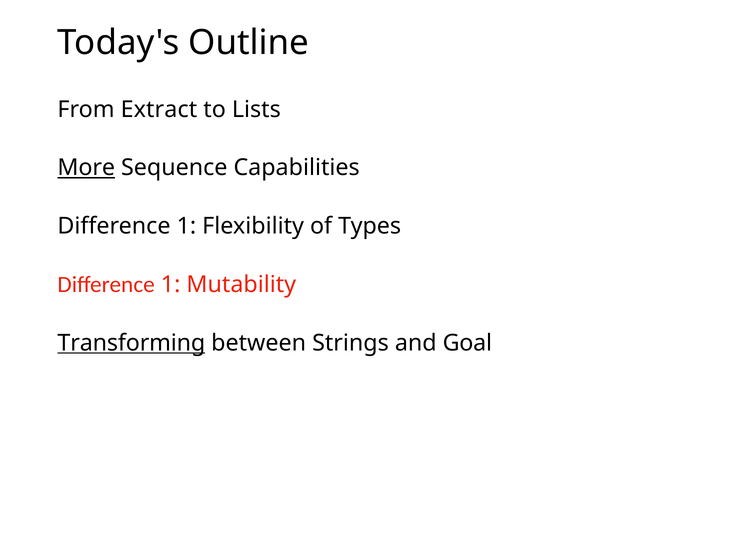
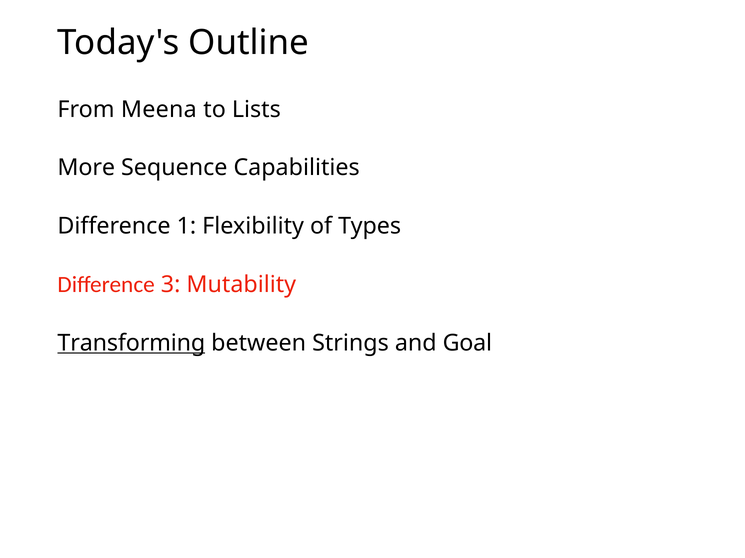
Extract: Extract -> Meena (159, 109)
More underline: present -> none (86, 168)
1: 1 -> 3 (171, 285)
